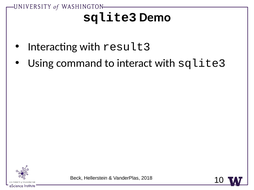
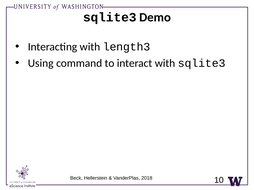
result3: result3 -> length3 (127, 47)
